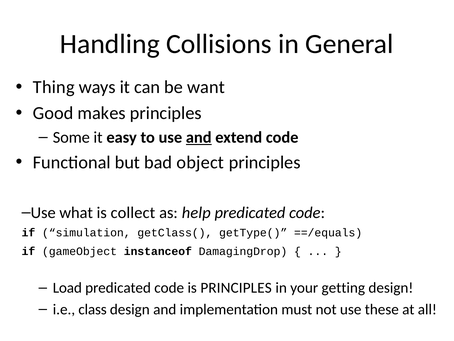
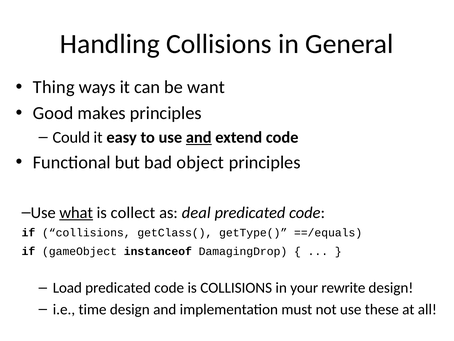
Some: Some -> Could (71, 137)
what underline: none -> present (76, 212)
help: help -> deal (196, 212)
if simulation: simulation -> collisions (86, 232)
is PRINCIPLES: PRINCIPLES -> COLLISIONS (236, 287)
getting: getting -> rewrite (343, 287)
class: class -> time (93, 309)
